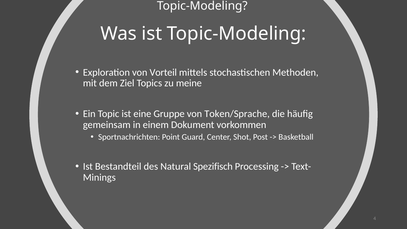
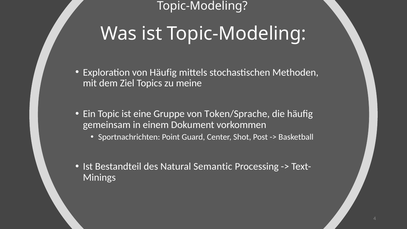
von Vorteil: Vorteil -> Häufig (163, 72)
Spezifisch: Spezifisch -> Semantic (213, 166)
